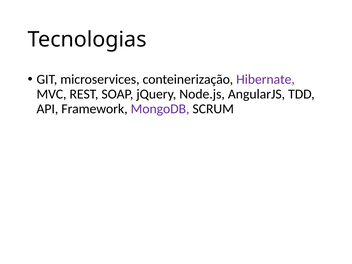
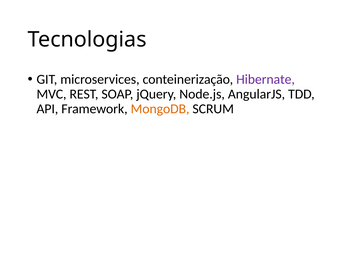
MongoDB colour: purple -> orange (160, 109)
